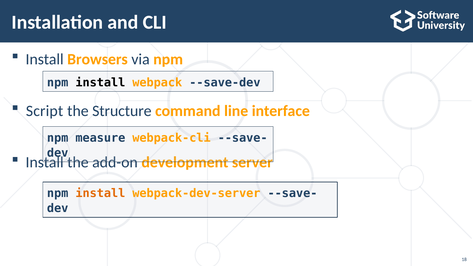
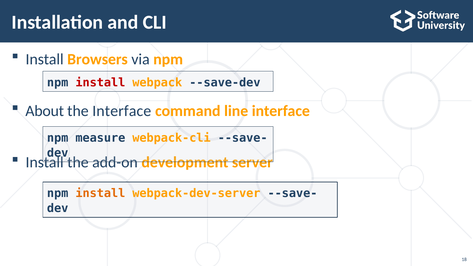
install colour: black -> red (100, 83)
Script: Script -> About (45, 111)
the Structure: Structure -> Interface (122, 111)
